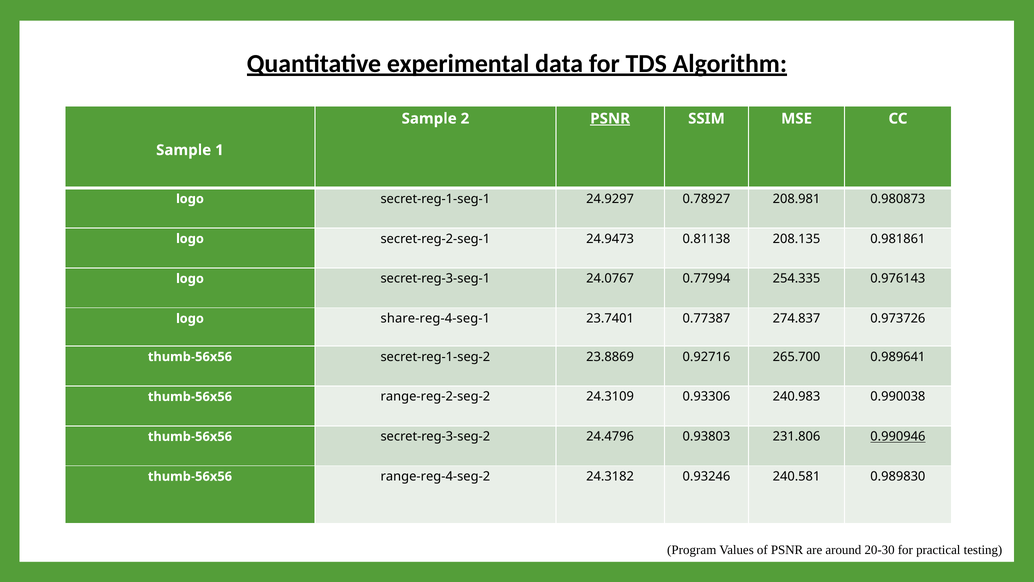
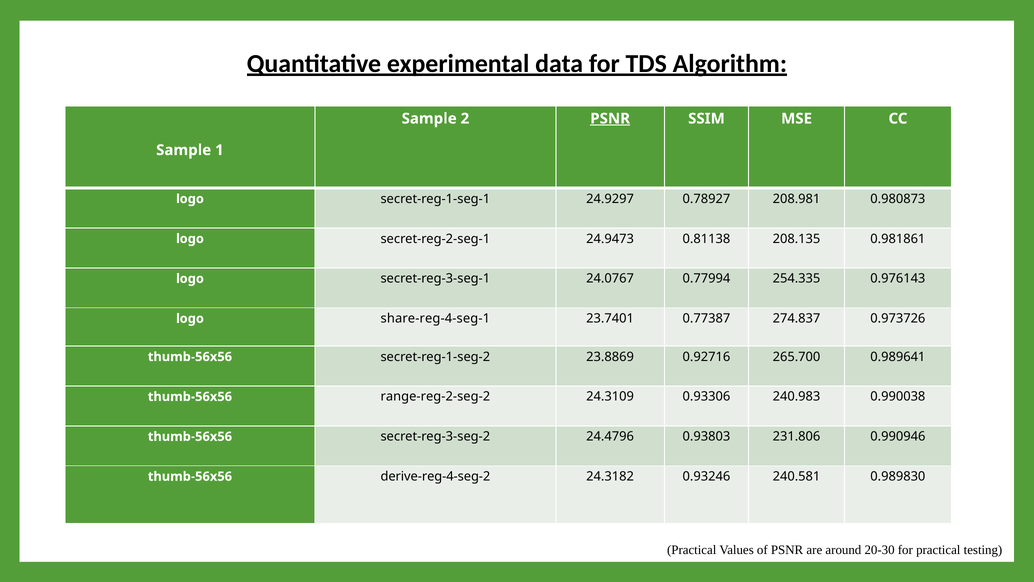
0.990946 underline: present -> none (898, 436)
range-reg-4-seg-2: range-reg-4-seg-2 -> derive-reg-4-seg-2 (435, 476)
Program: Program -> Practical (692, 550)
